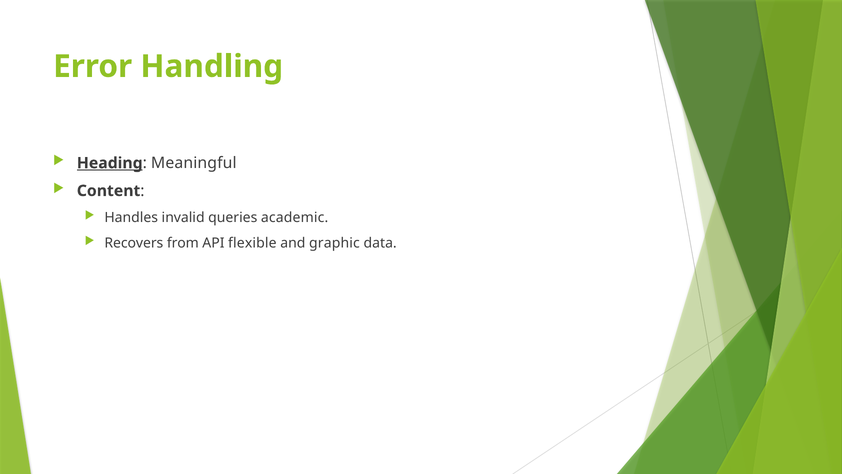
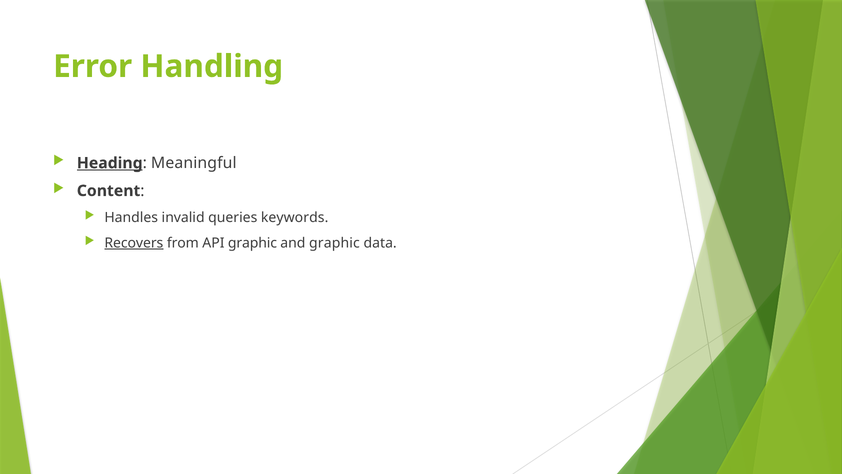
academic: academic -> keywords (295, 217)
Recovers underline: none -> present (134, 243)
API flexible: flexible -> graphic (253, 243)
